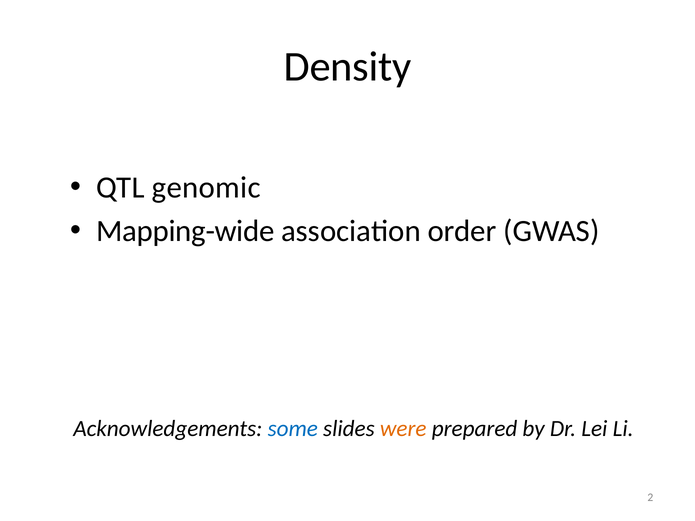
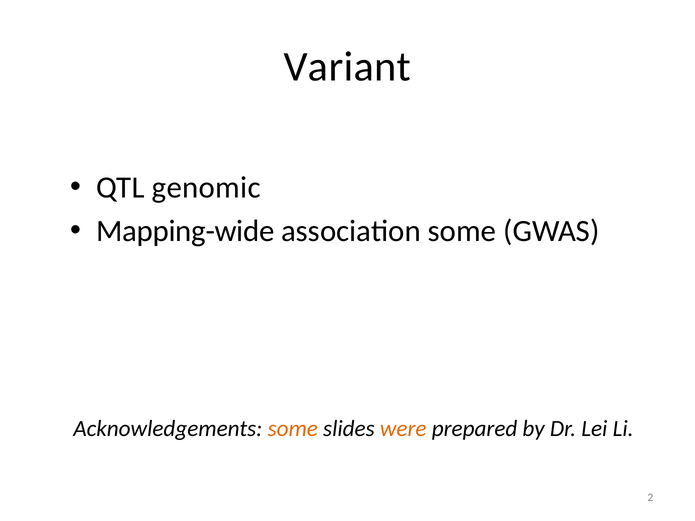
Density: Density -> Variant (347, 67)
association order: order -> some (462, 231)
some colour: blue -> orange (293, 429)
